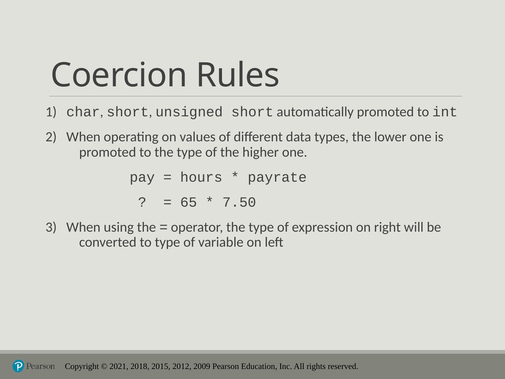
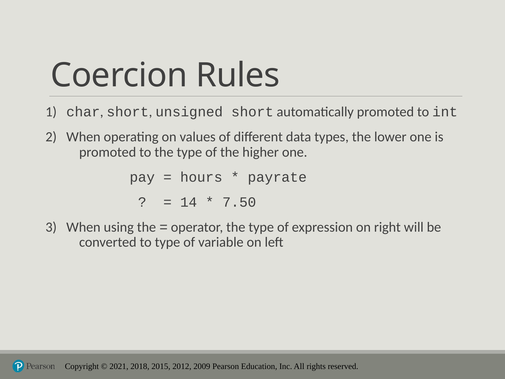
65: 65 -> 14 (189, 202)
